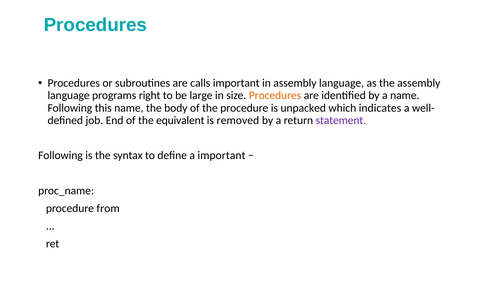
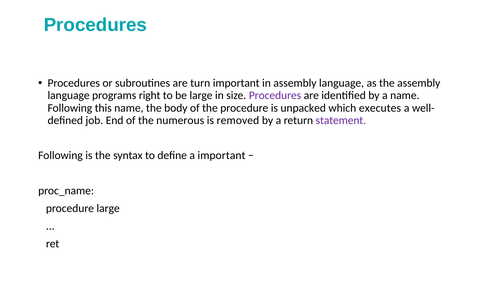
calls: calls -> turn (200, 83)
Procedures colour: orange -> purple (275, 95)
indicates: indicates -> executes (380, 108)
equivalent: equivalent -> numerous (180, 120)
procedure from: from -> large (108, 208)
